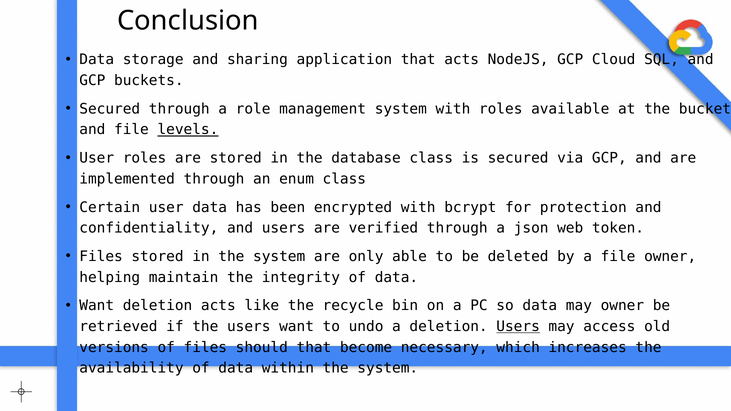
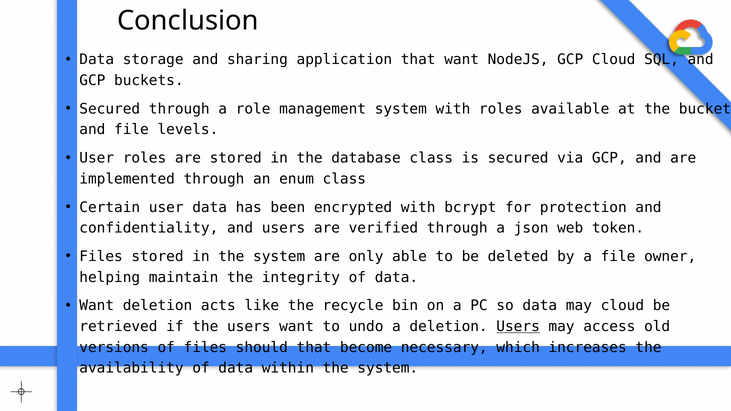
that acts: acts -> want (462, 60)
levels underline: present -> none (188, 130)
may owner: owner -> cloud (622, 306)
